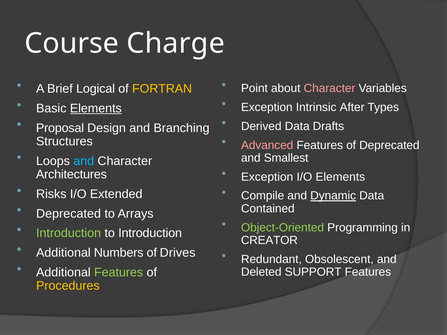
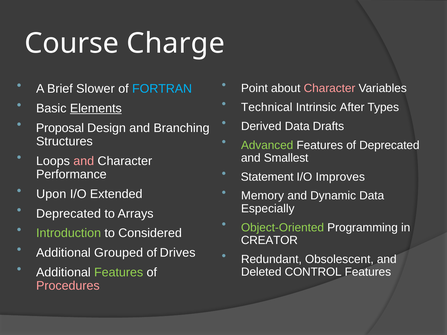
Logical: Logical -> Slower (95, 89)
FORTRAN colour: yellow -> light blue (162, 89)
Exception: Exception -> Technical (267, 107)
Advanced colour: pink -> light green (267, 145)
and colour: light blue -> pink (84, 161)
Architectures: Architectures -> Performance (71, 174)
Exception: Exception -> Statement (267, 177)
I/O Elements: Elements -> Improves (340, 177)
Risks: Risks -> Upon (51, 194)
Compile: Compile -> Memory (263, 196)
Dynamic underline: present -> none (333, 196)
Contained: Contained -> Especially (268, 209)
to Introduction: Introduction -> Considered (150, 233)
Numbers: Numbers -> Grouped (119, 253)
SUPPORT: SUPPORT -> CONTROL (313, 272)
Procedures colour: yellow -> pink (68, 286)
